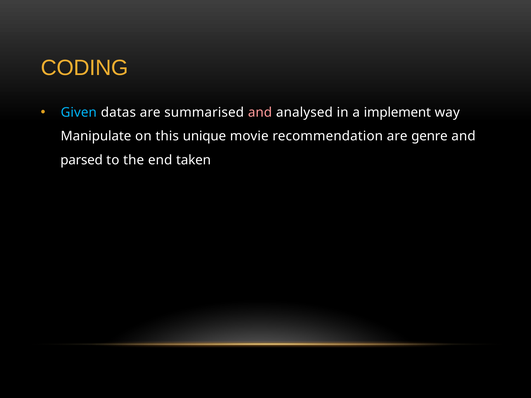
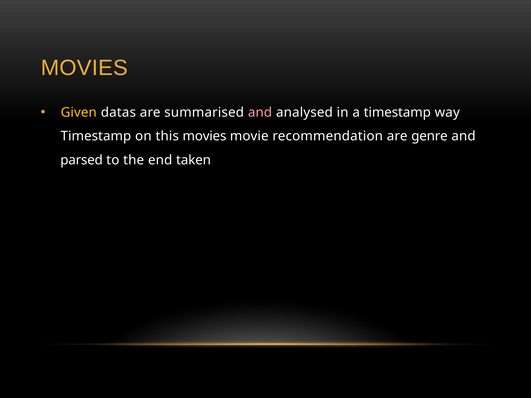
CODING: CODING -> MOVIES (84, 68)
Given colour: light blue -> yellow (79, 112)
a implement: implement -> timestamp (397, 112)
Manipulate: Manipulate -> Timestamp (96, 136)
this unique: unique -> movies (204, 136)
